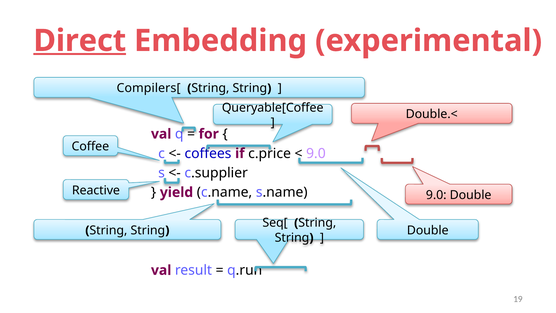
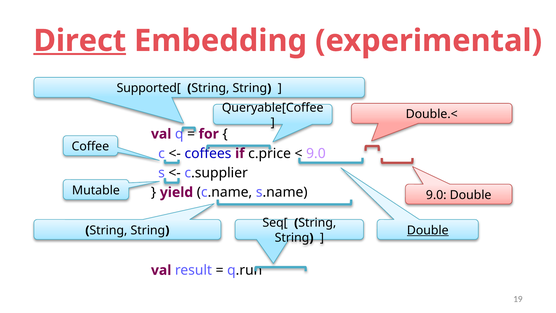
Compilers[: Compilers[ -> Supported[ (149, 88)
Reactive: Reactive -> Mutable (96, 190)
Double underline: none -> present (428, 230)
